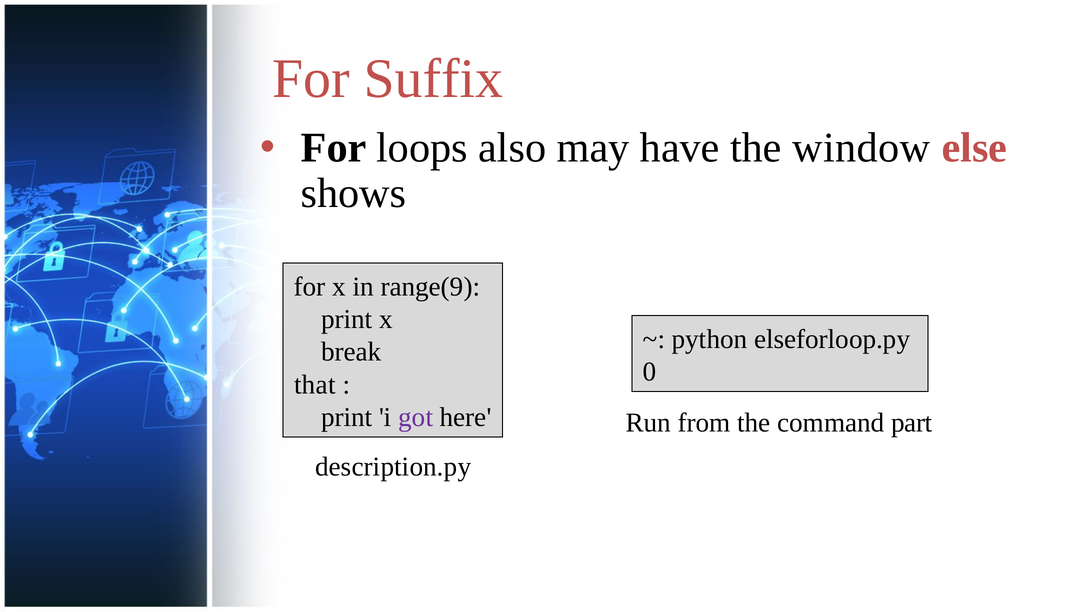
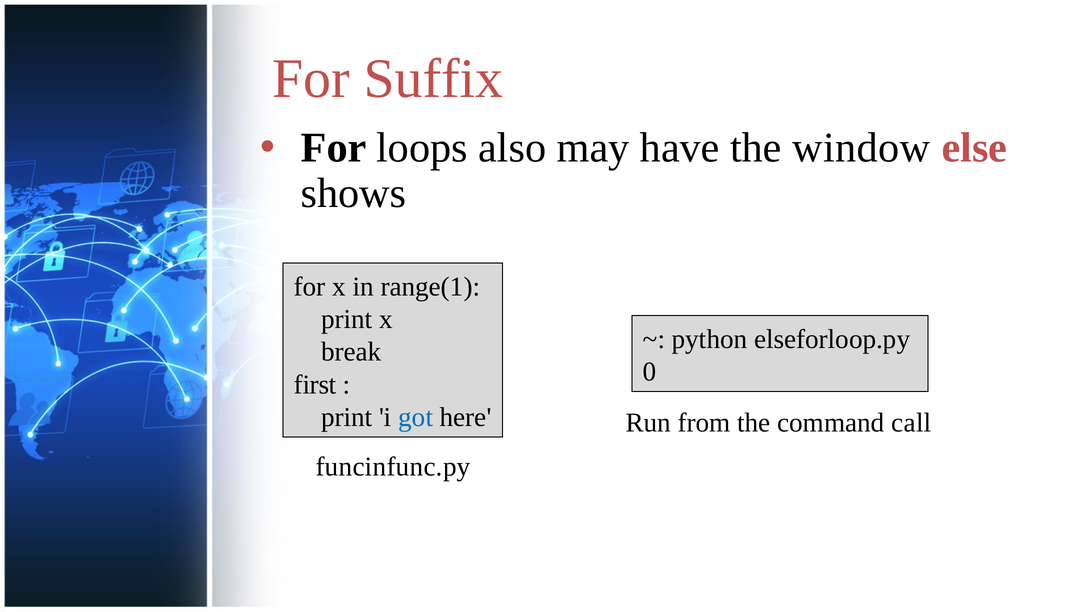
range(9: range(9 -> range(1 (430, 287)
that: that -> first (315, 385)
got colour: purple -> blue (416, 417)
part: part -> call (911, 423)
description.py: description.py -> funcinfunc.py (393, 467)
